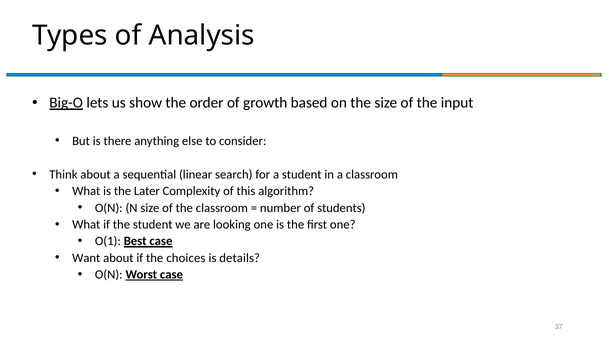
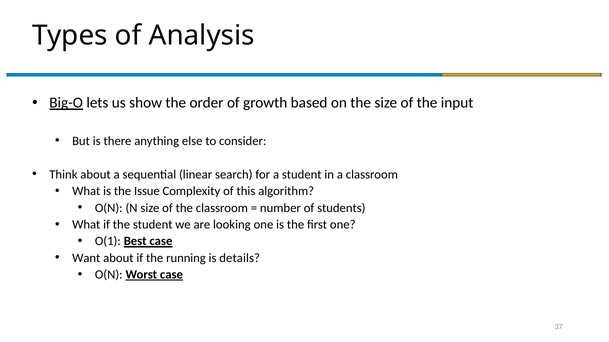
Later: Later -> Issue (147, 191)
choices: choices -> running (186, 258)
